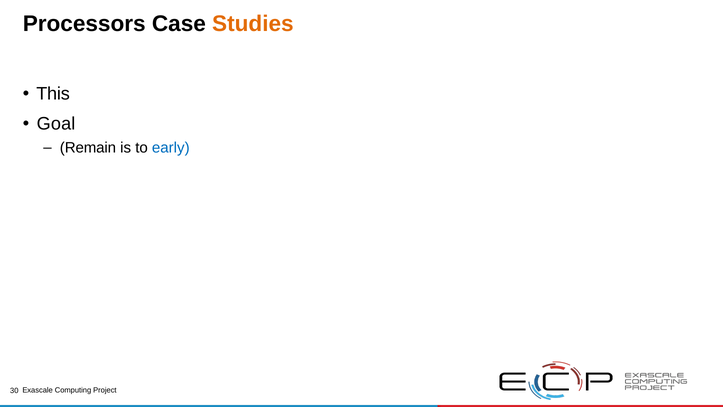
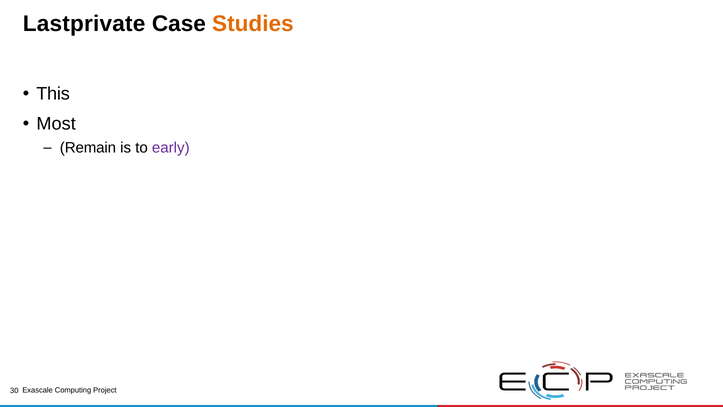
Processors: Processors -> Lastprivate (84, 24)
Goal: Goal -> Most (56, 124)
early colour: blue -> purple (171, 148)
